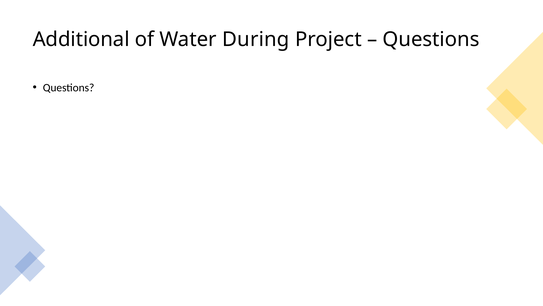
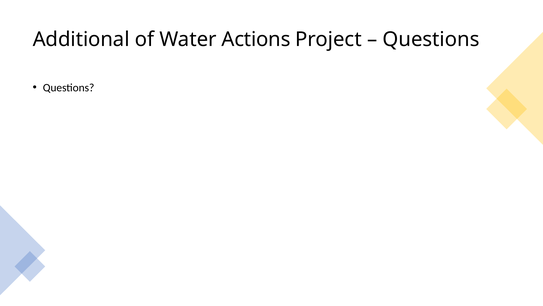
During: During -> Actions (256, 39)
